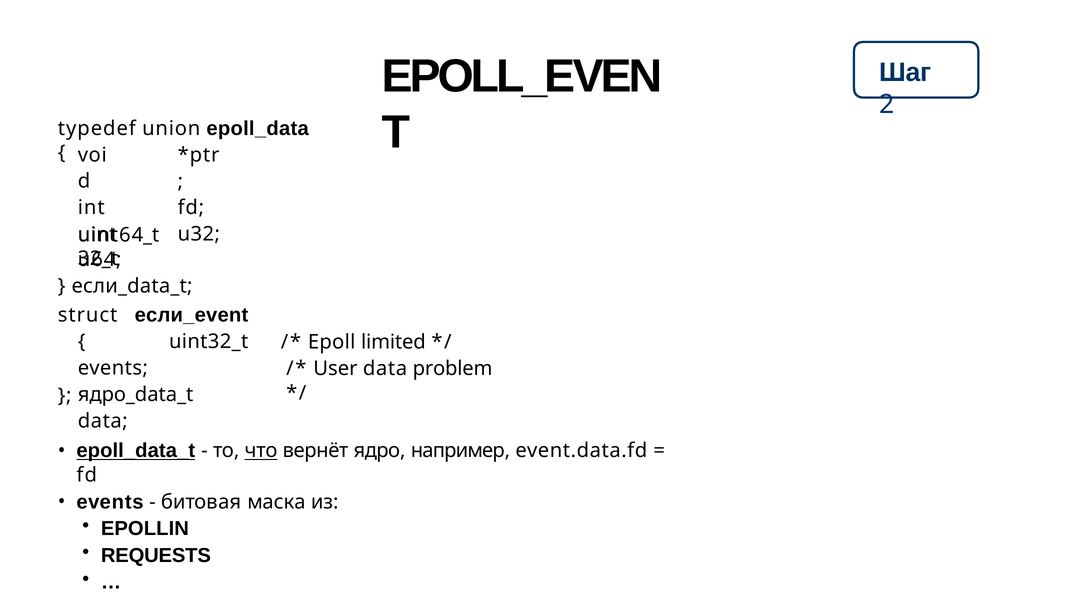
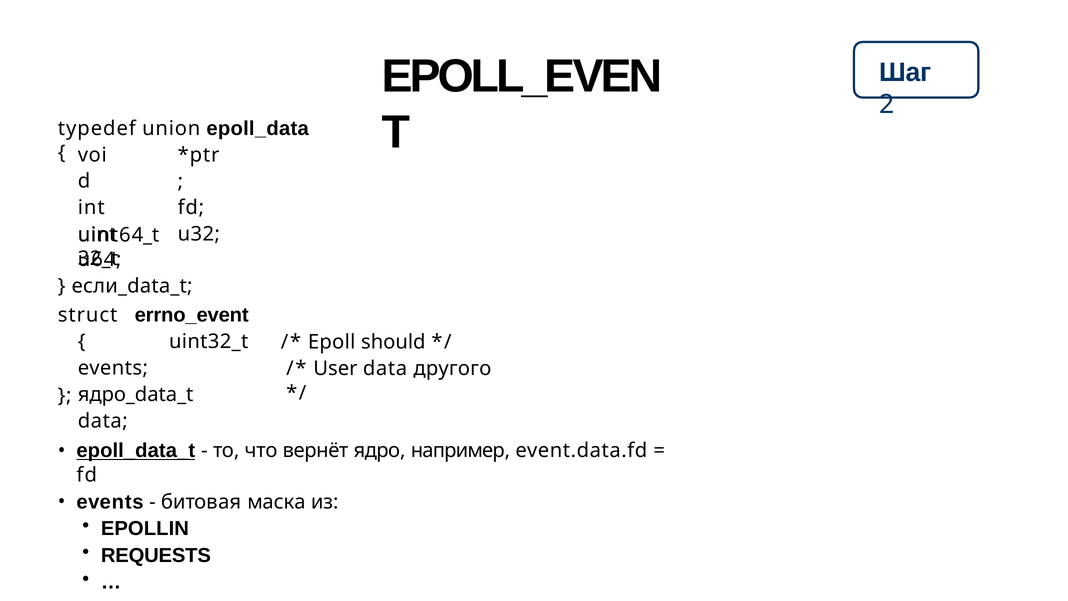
если_event: если_event -> errno_event (192, 315)
limited: limited -> should (393, 342)
problem: problem -> другого (452, 369)
что underline: present -> none (261, 451)
